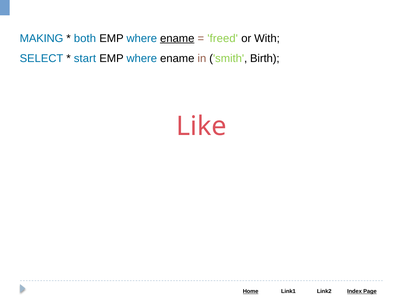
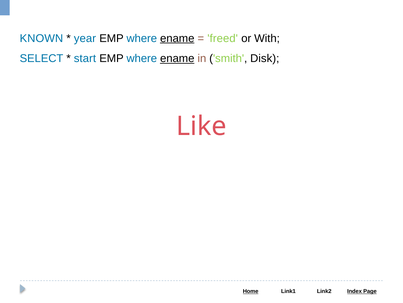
MAKING: MAKING -> KNOWN (41, 38)
both: both -> year (85, 38)
ename underline: none -> present (177, 58)
Birth: Birth -> Disk (265, 58)
